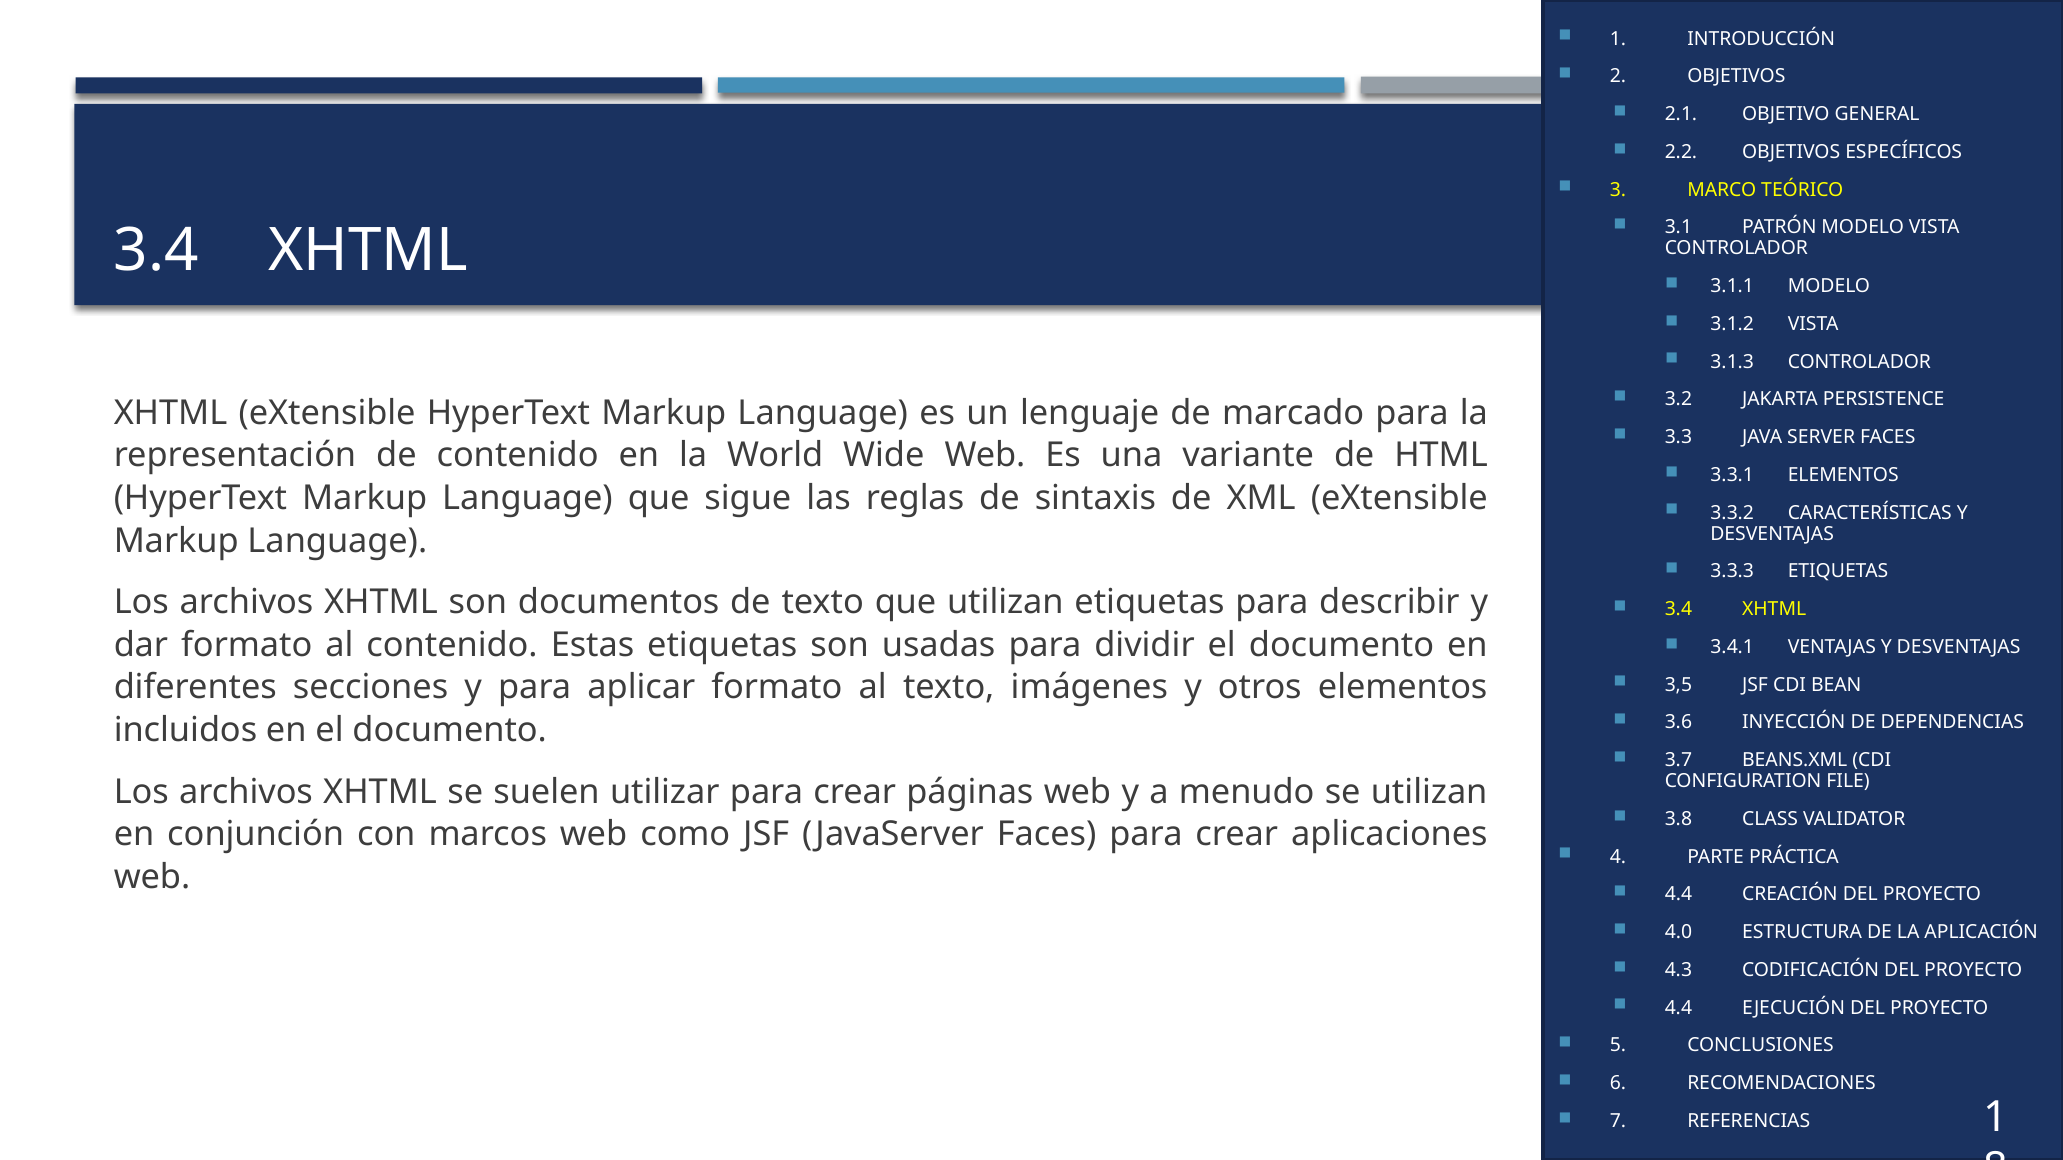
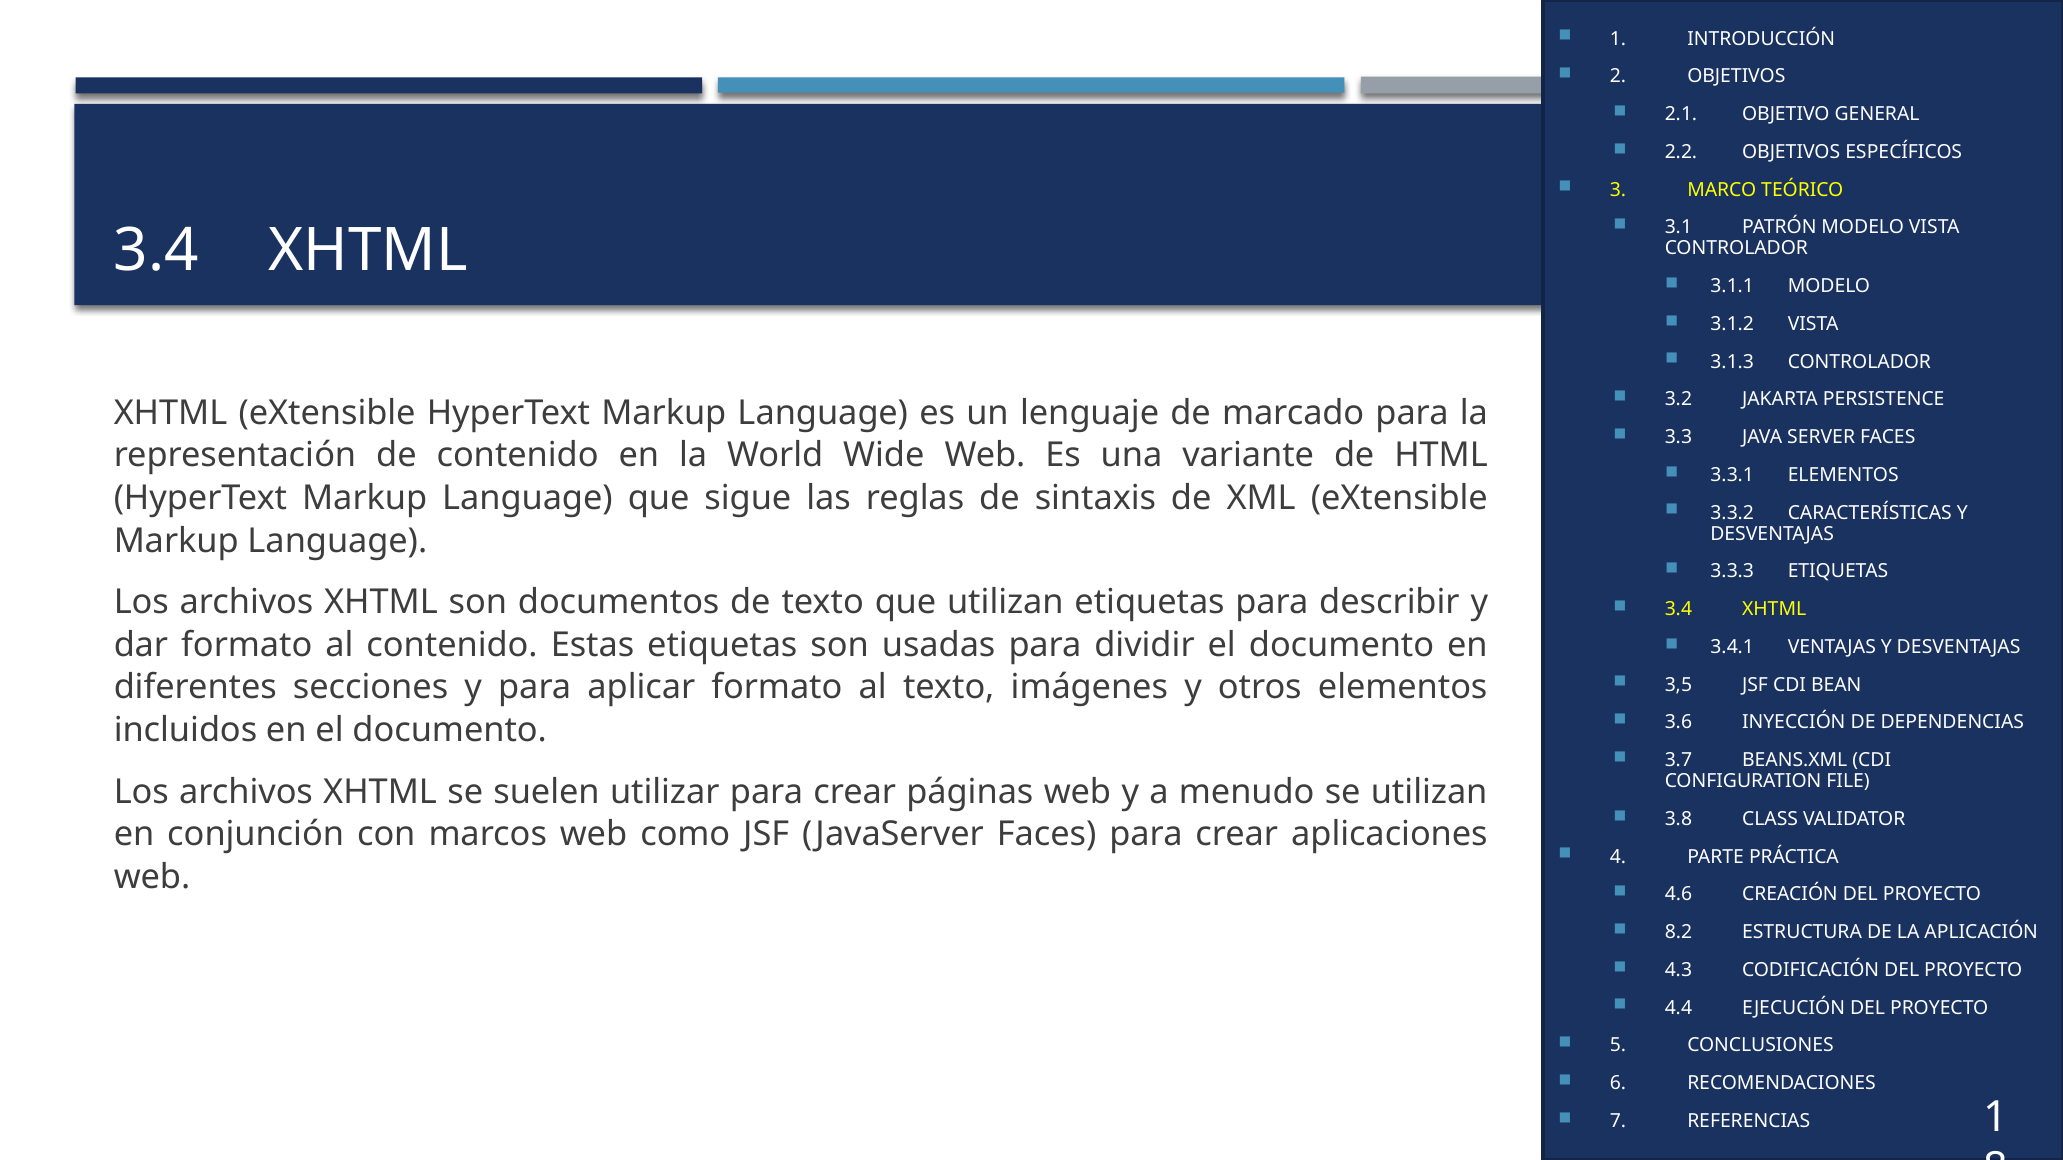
4.4: 4.4 -> 4.6 (1678, 895)
4.0: 4.0 -> 8.2 (1678, 932)
